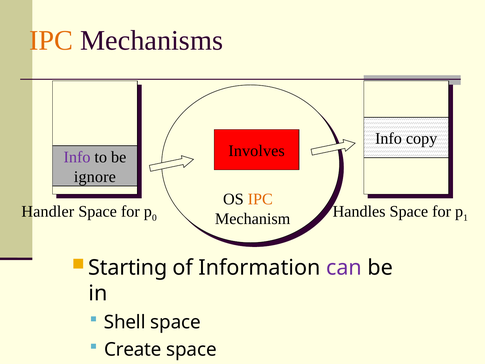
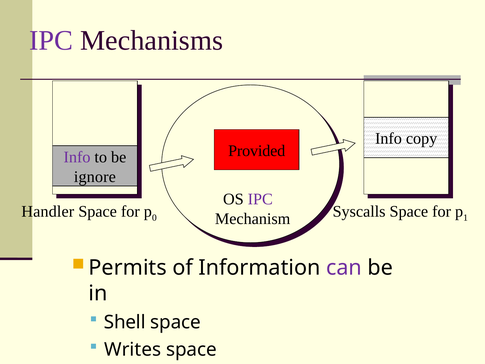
IPC colour: orange -> purple (51, 40)
Involves: Involves -> Provided (257, 151)
IPC colour: orange -> purple (260, 199)
Handles: Handles -> Syscalls (359, 211)
Starting: Starting -> Permits (128, 267)
Create: Create -> Writes (133, 349)
